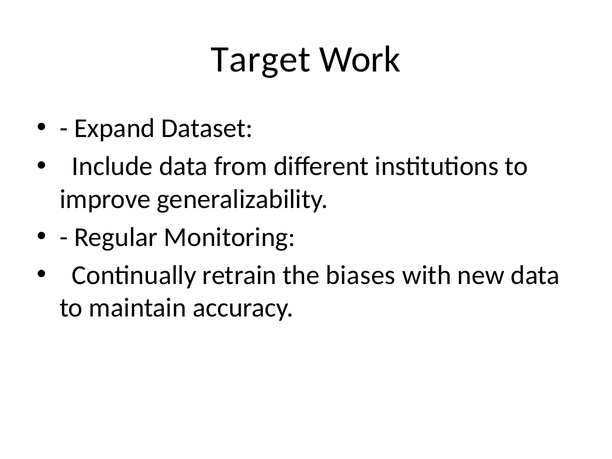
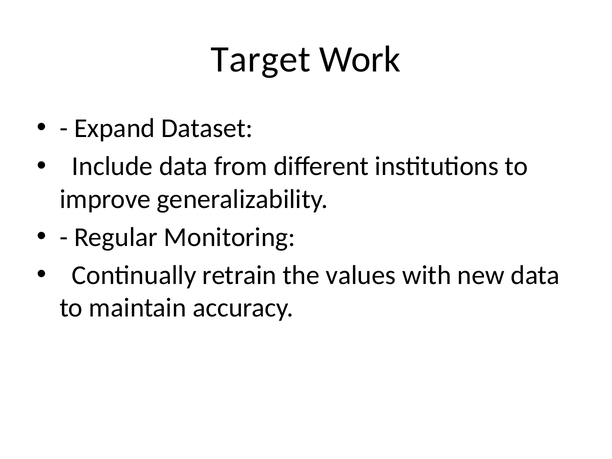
biases: biases -> values (361, 275)
